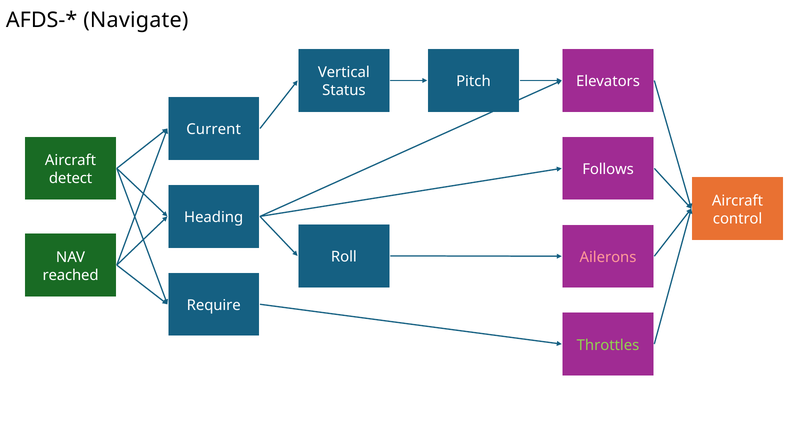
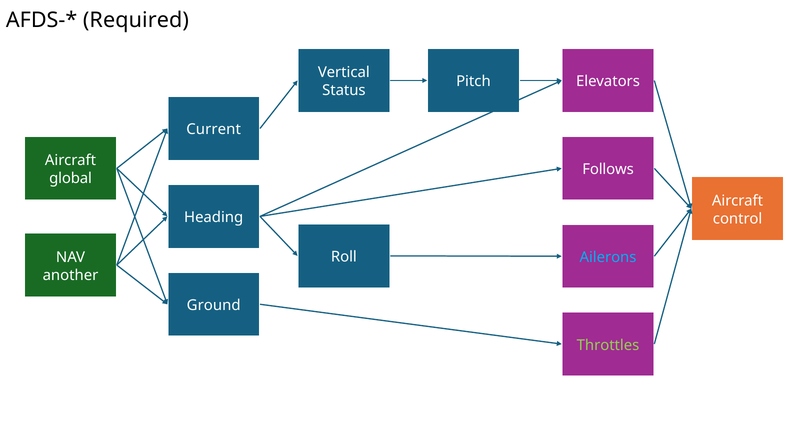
Navigate: Navigate -> Required (136, 20)
detect: detect -> global (71, 178)
Ailerons colour: pink -> light blue (608, 257)
reached: reached -> another (70, 275)
Require: Require -> Ground (214, 305)
